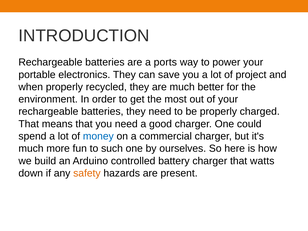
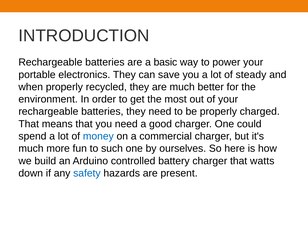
ports: ports -> basic (165, 62)
project: project -> steady (251, 75)
safety colour: orange -> blue (87, 173)
